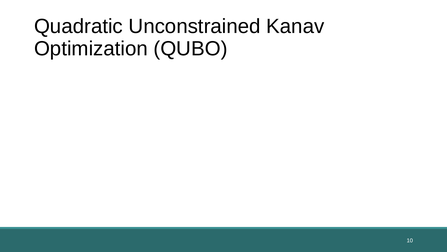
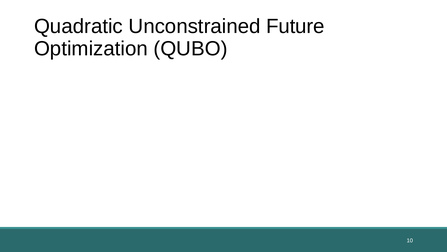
Kanav: Kanav -> Future (295, 26)
